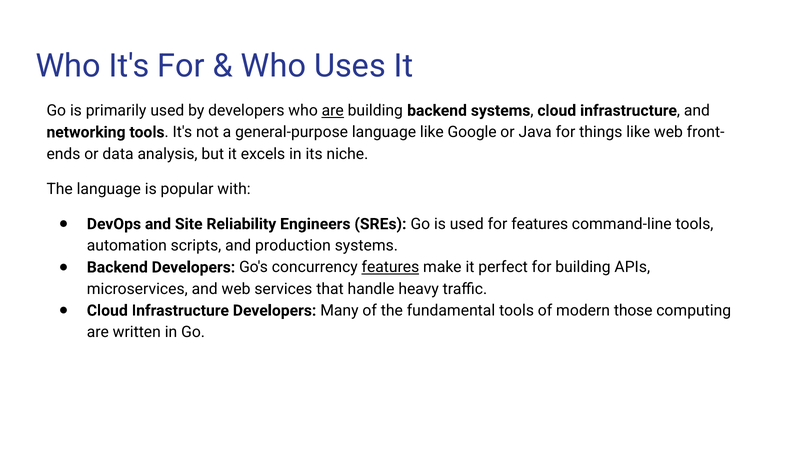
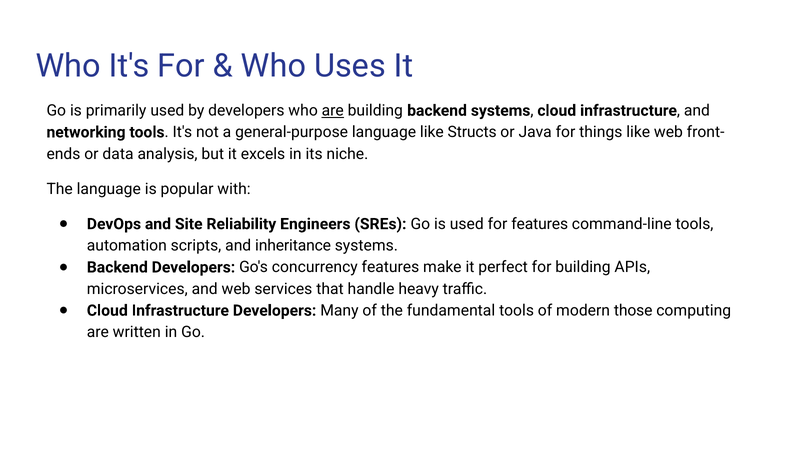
Google: Google -> Structs (472, 132)
production: production -> inheritance (293, 245)
features underline: present -> none (390, 267)
